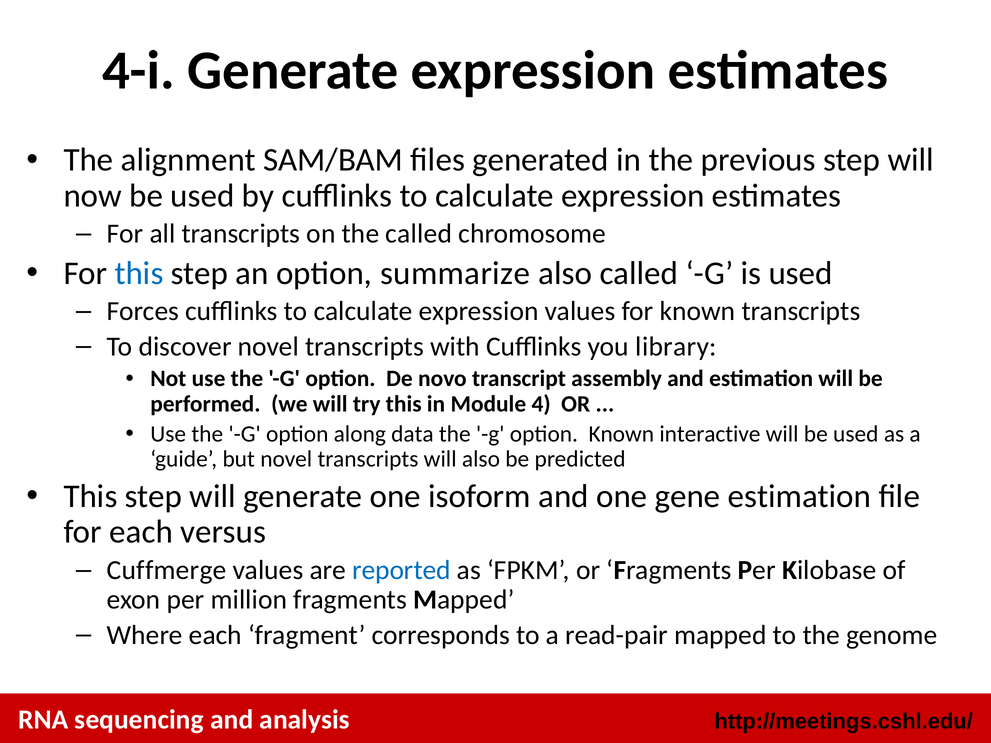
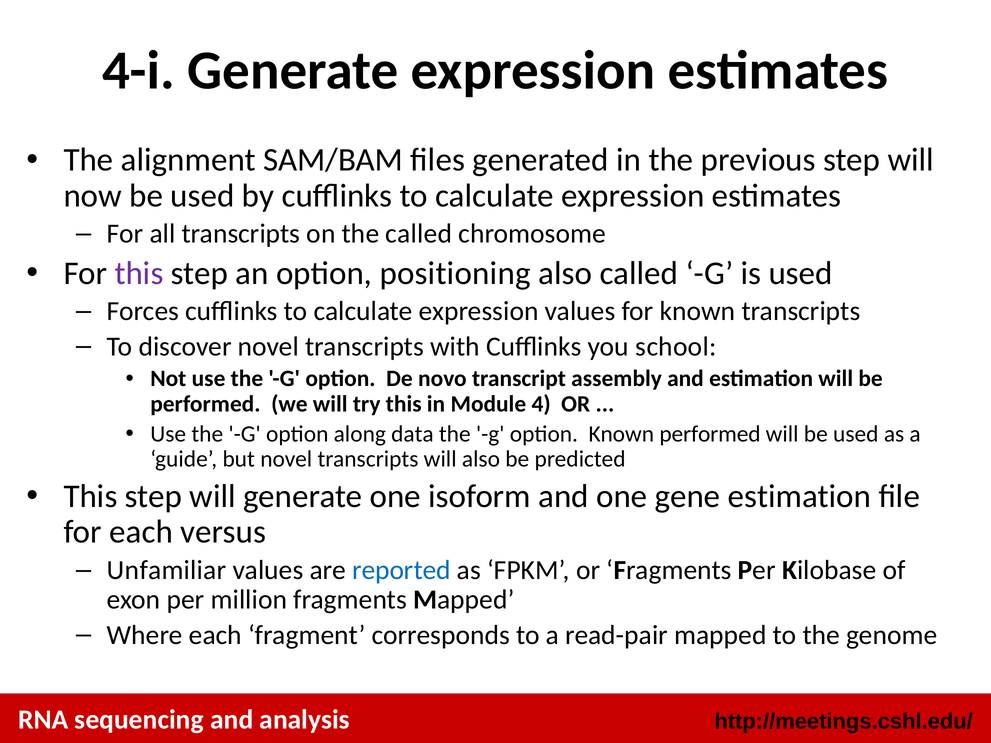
this colour: blue -> purple (139, 273)
summarize: summarize -> positioning (455, 273)
library: library -> school (676, 347)
Known interactive: interactive -> performed (710, 434)
Cuffmerge: Cuffmerge -> Unfamiliar (167, 570)
